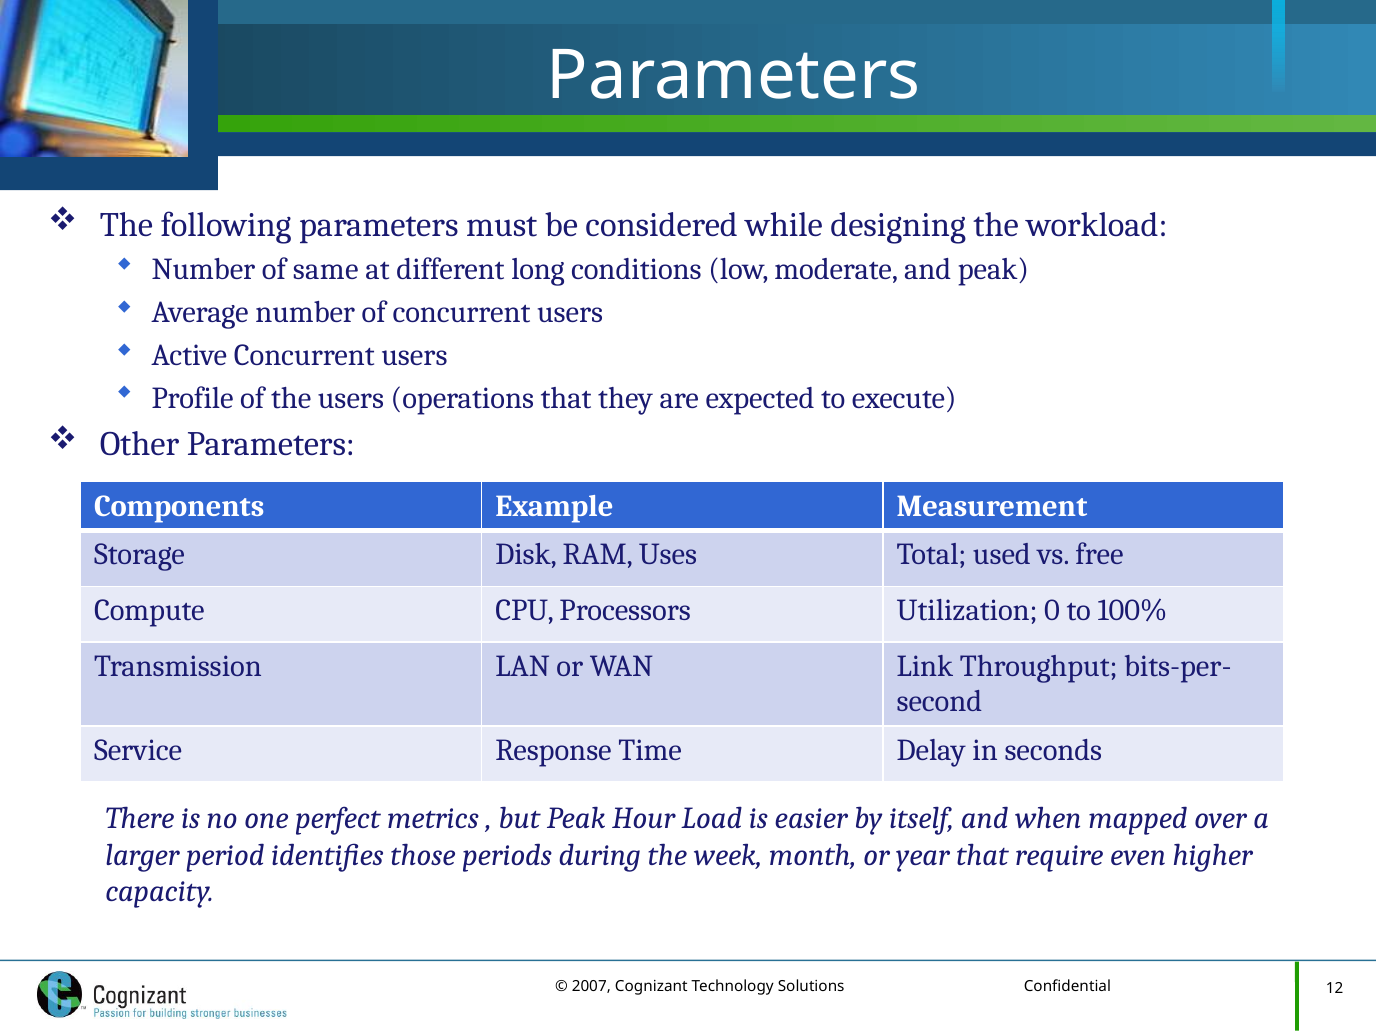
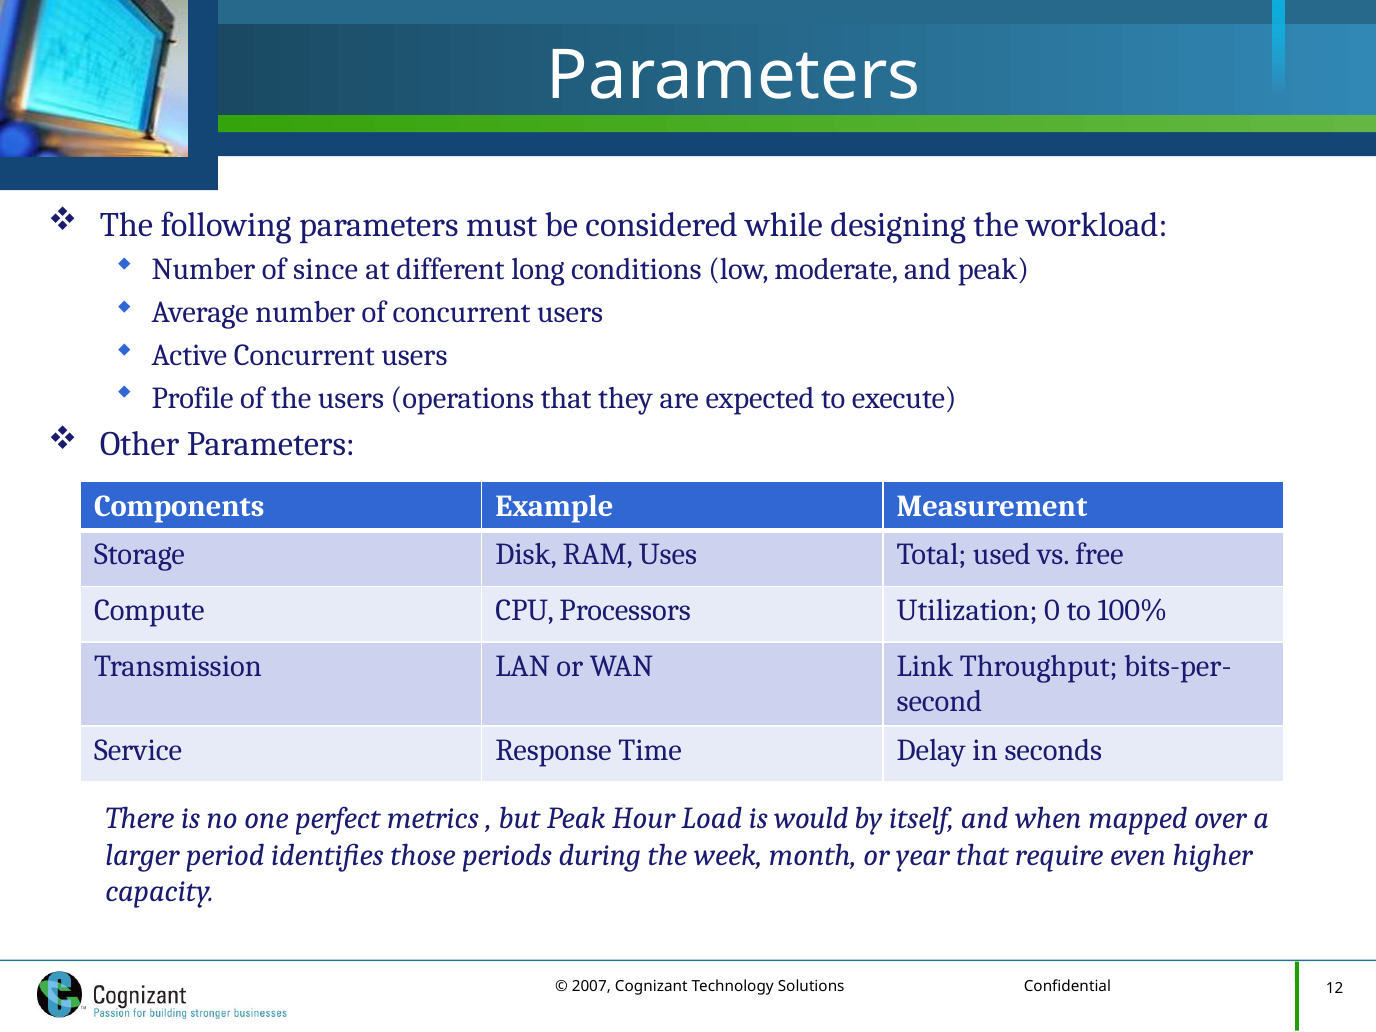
same: same -> since (326, 270)
easier: easier -> would (811, 818)
